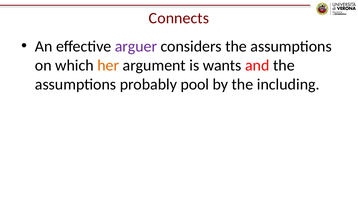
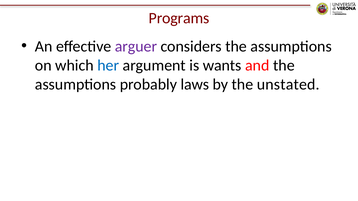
Connects: Connects -> Programs (179, 18)
her colour: orange -> blue (108, 65)
pool: pool -> laws (195, 85)
including: including -> unstated (288, 85)
